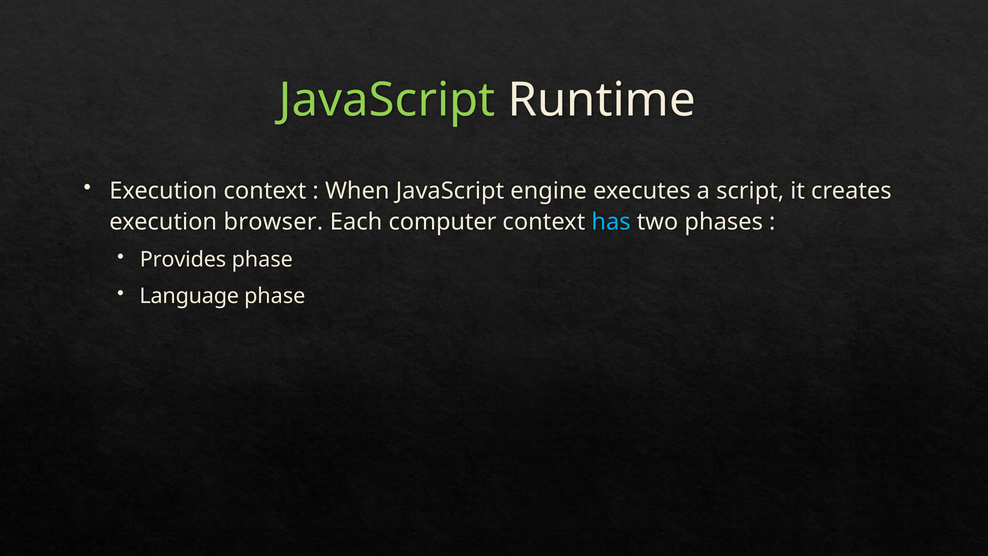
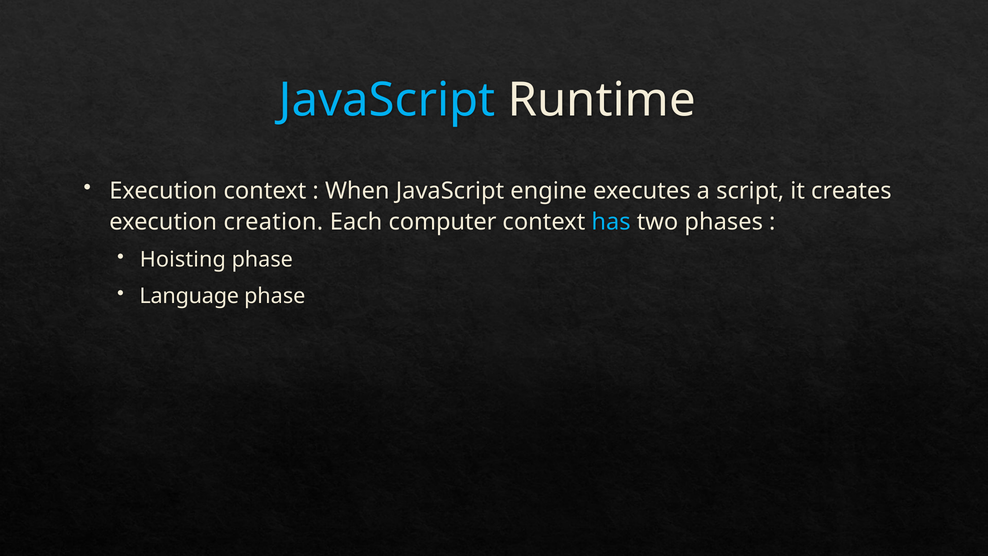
JavaScript colour: light green -> light blue (387, 100)
browser: browser -> creation (273, 222)
Provides: Provides -> Hoisting (183, 259)
